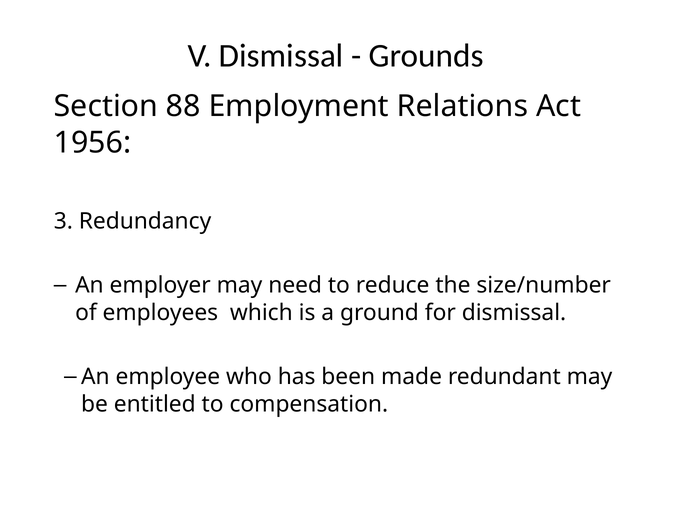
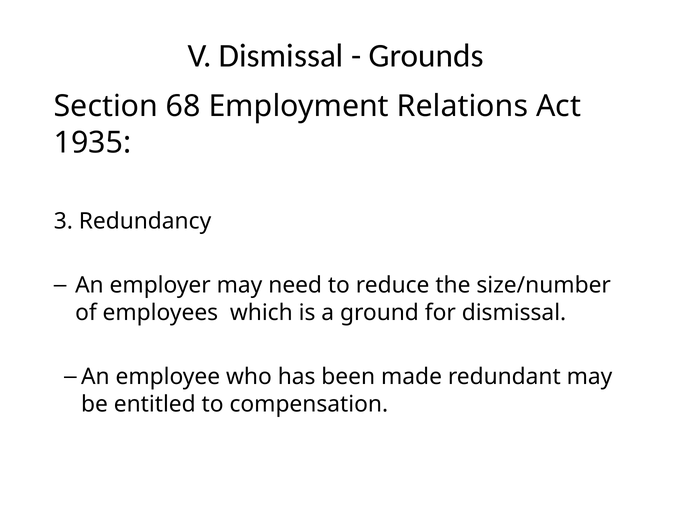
88: 88 -> 68 (183, 106)
1956: 1956 -> 1935 (93, 143)
